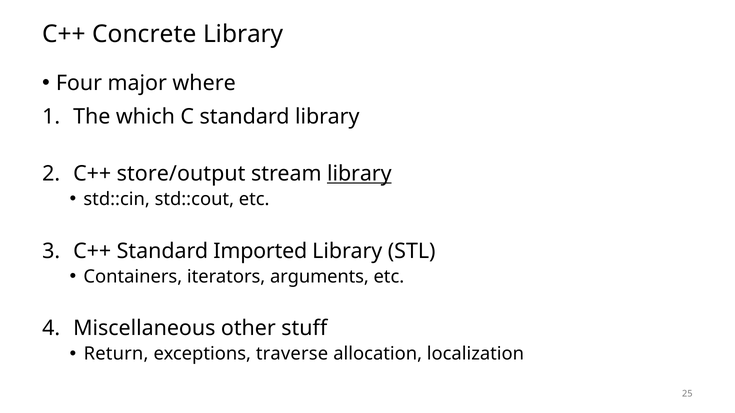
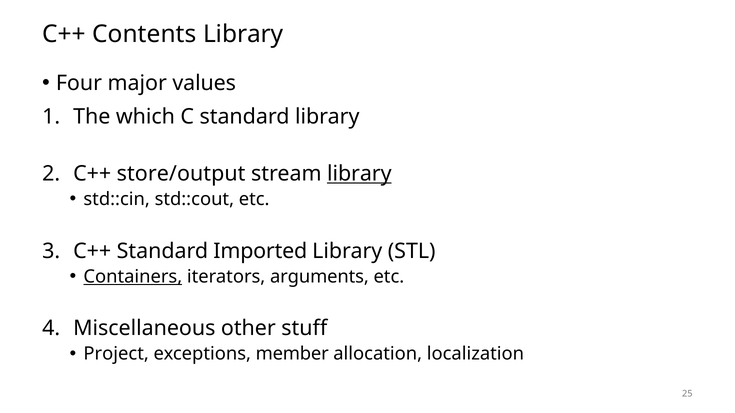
Concrete: Concrete -> Contents (144, 34)
where: where -> values (204, 83)
Containers underline: none -> present (133, 277)
Return: Return -> Project (116, 354)
traverse: traverse -> member (292, 354)
